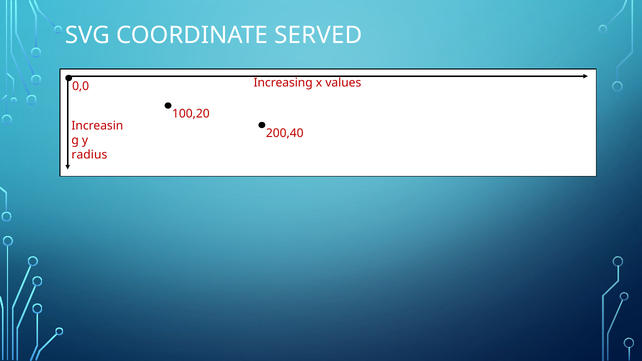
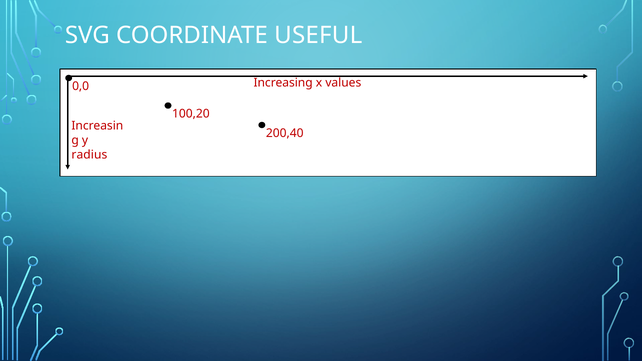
SERVED: SERVED -> USEFUL (318, 35)
